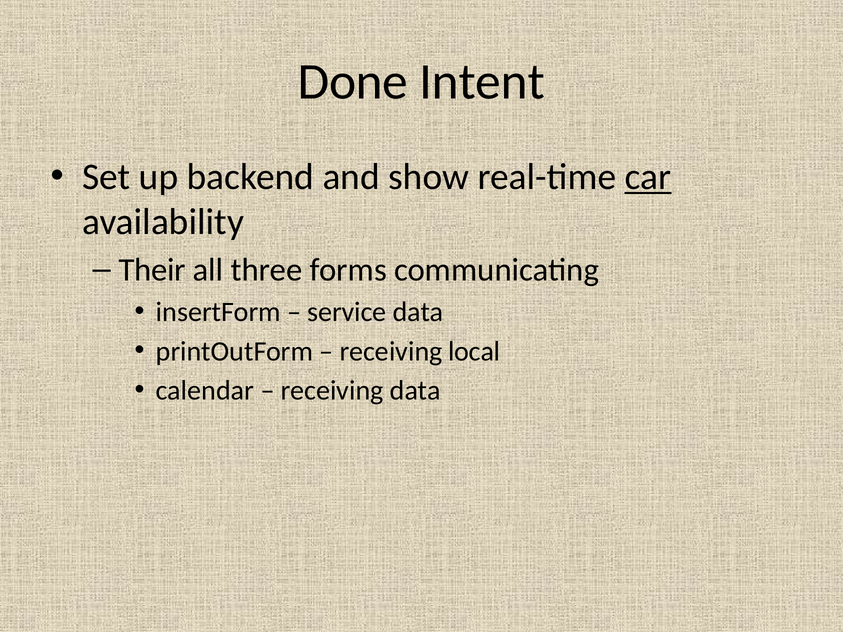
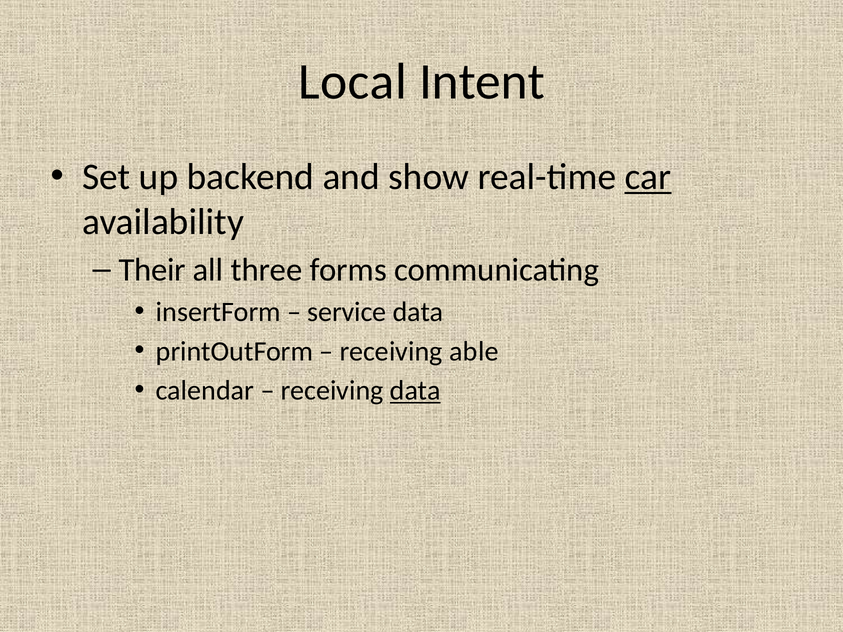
Done: Done -> Local (352, 82)
local: local -> able (474, 351)
data underline: none -> present (415, 391)
